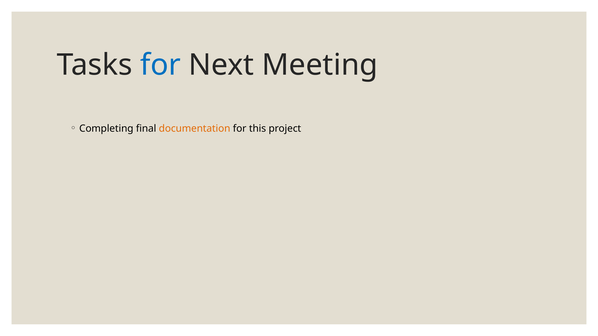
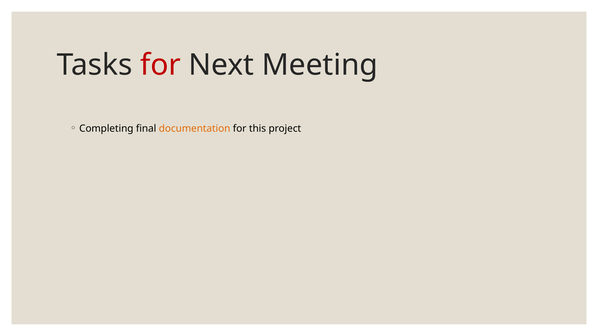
for colour: blue -> red (160, 65)
